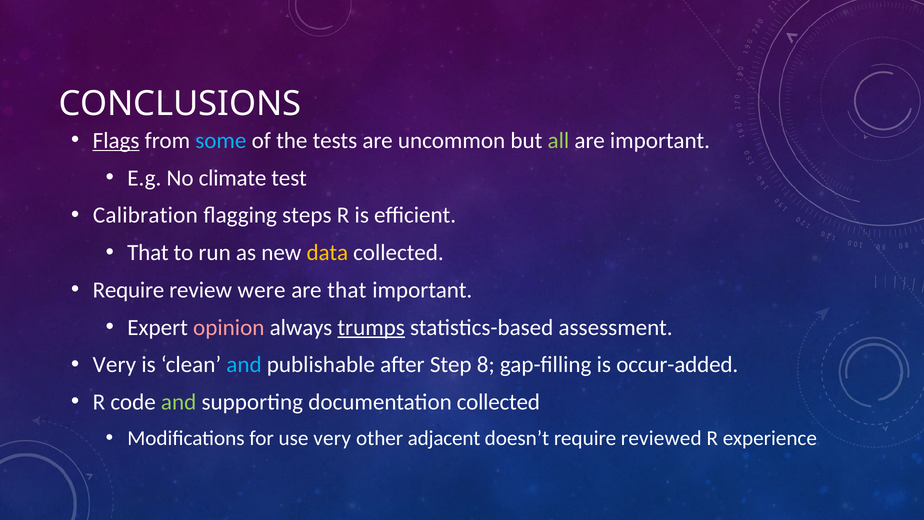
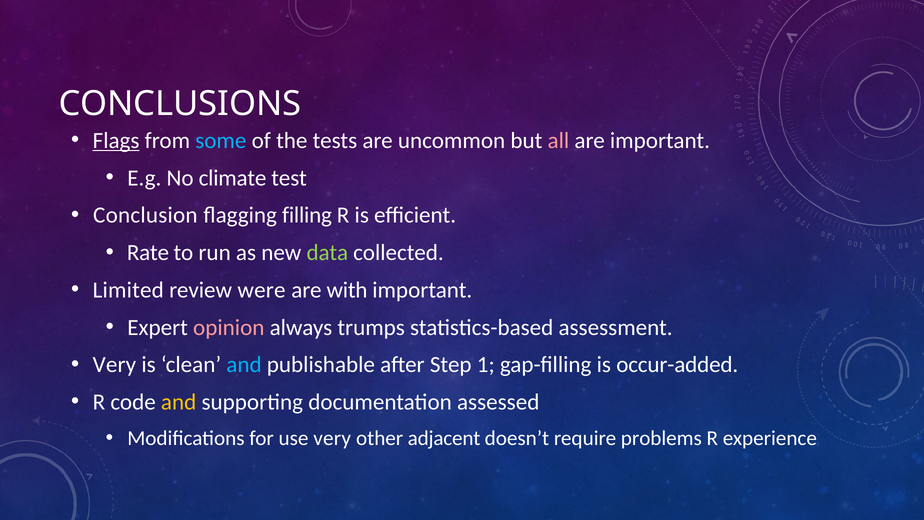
all colour: light green -> pink (558, 140)
Calibration: Calibration -> Conclusion (145, 215)
steps: steps -> filling (307, 215)
That: That -> Rate (148, 253)
data colour: yellow -> light green (327, 253)
Require: Require -> Limited (128, 290)
are that: that -> with (347, 290)
trumps underline: present -> none (371, 327)
8: 8 -> 1 (486, 365)
and colour: light green -> yellow (179, 402)
documentation collected: collected -> assessed (498, 402)
reviewed: reviewed -> problems (661, 438)
